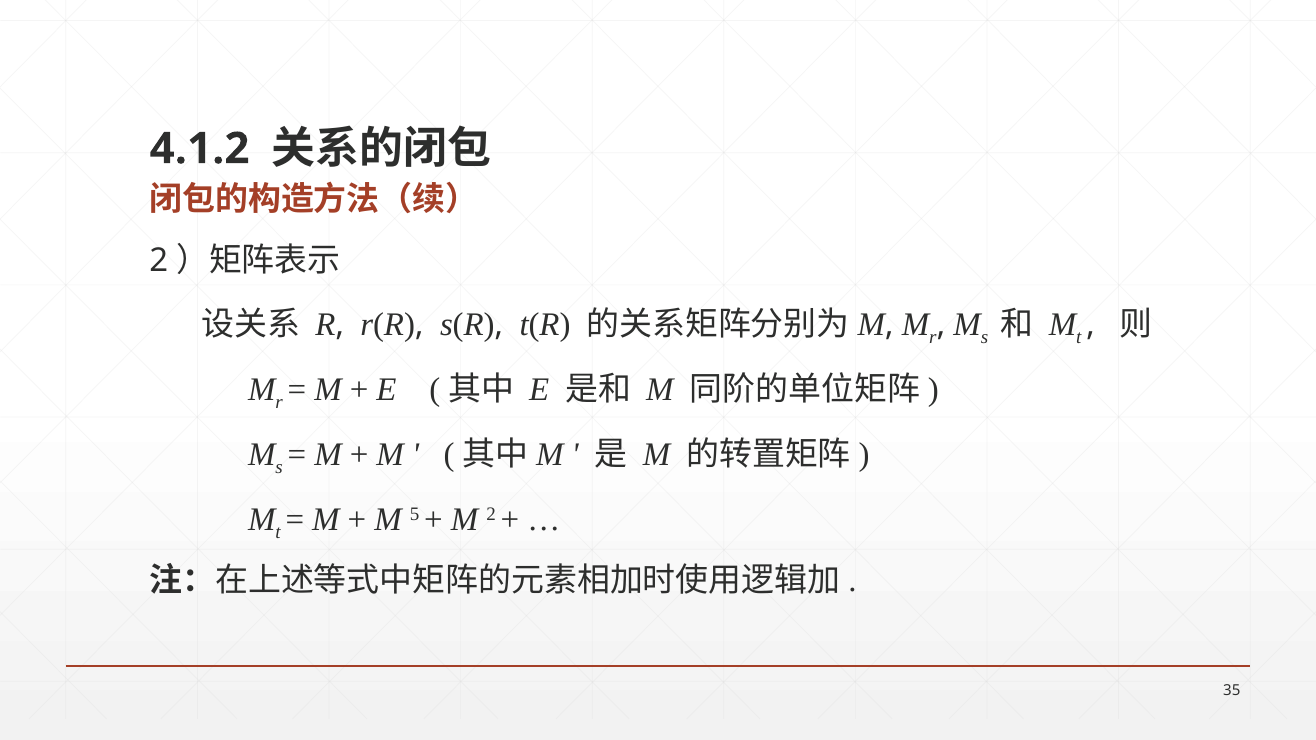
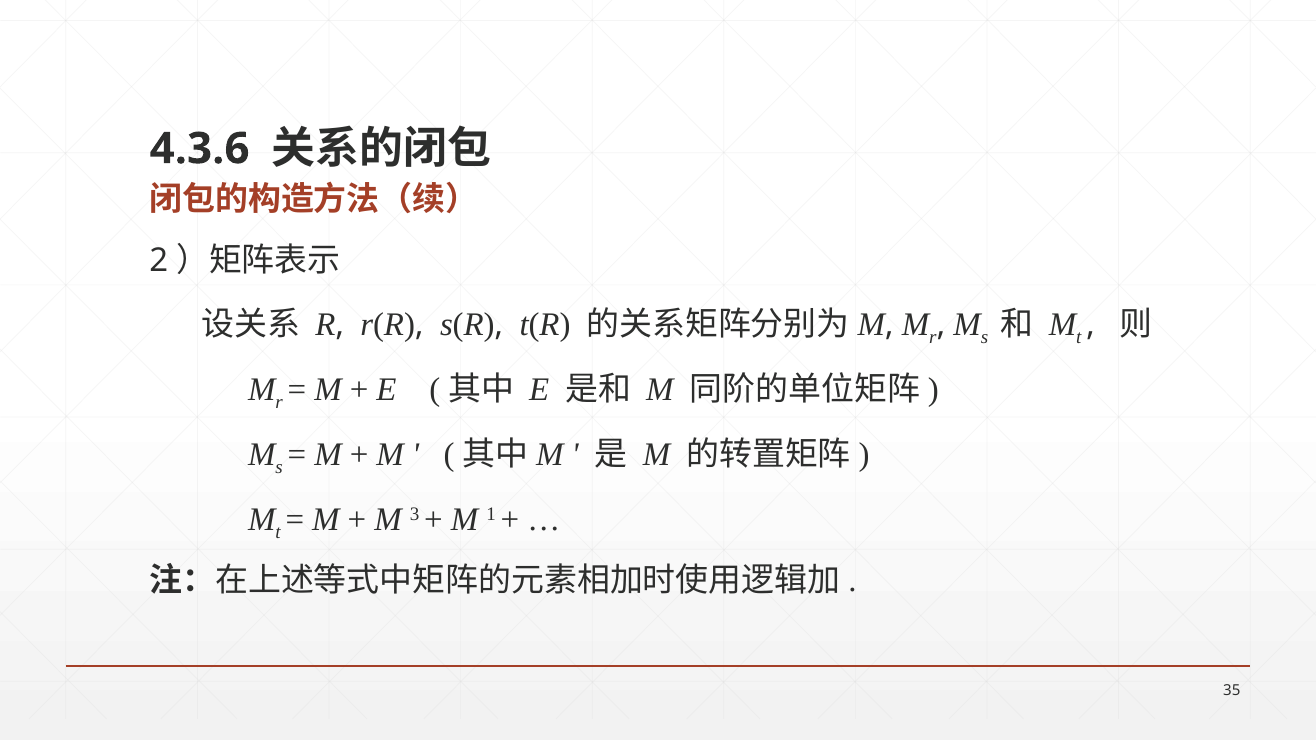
4.1.2: 4.1.2 -> 4.3.6 (200, 149)
5: 5 -> 3 (415, 514)
M 2: 2 -> 1 (491, 514)
